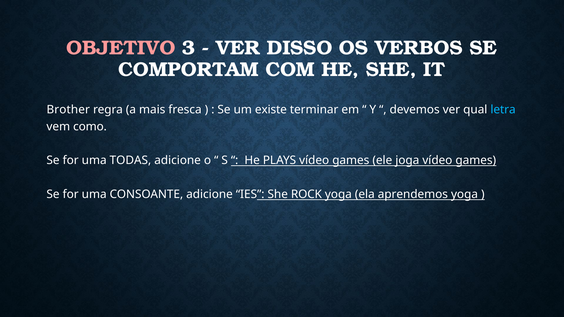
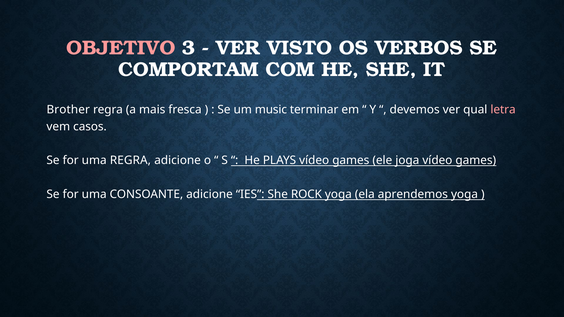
DISSO: DISSO -> VISTO (300, 48)
existe: existe -> music (271, 110)
letra colour: light blue -> pink (503, 110)
como: como -> casos (90, 127)
uma TODAS: TODAS -> REGRA (130, 161)
